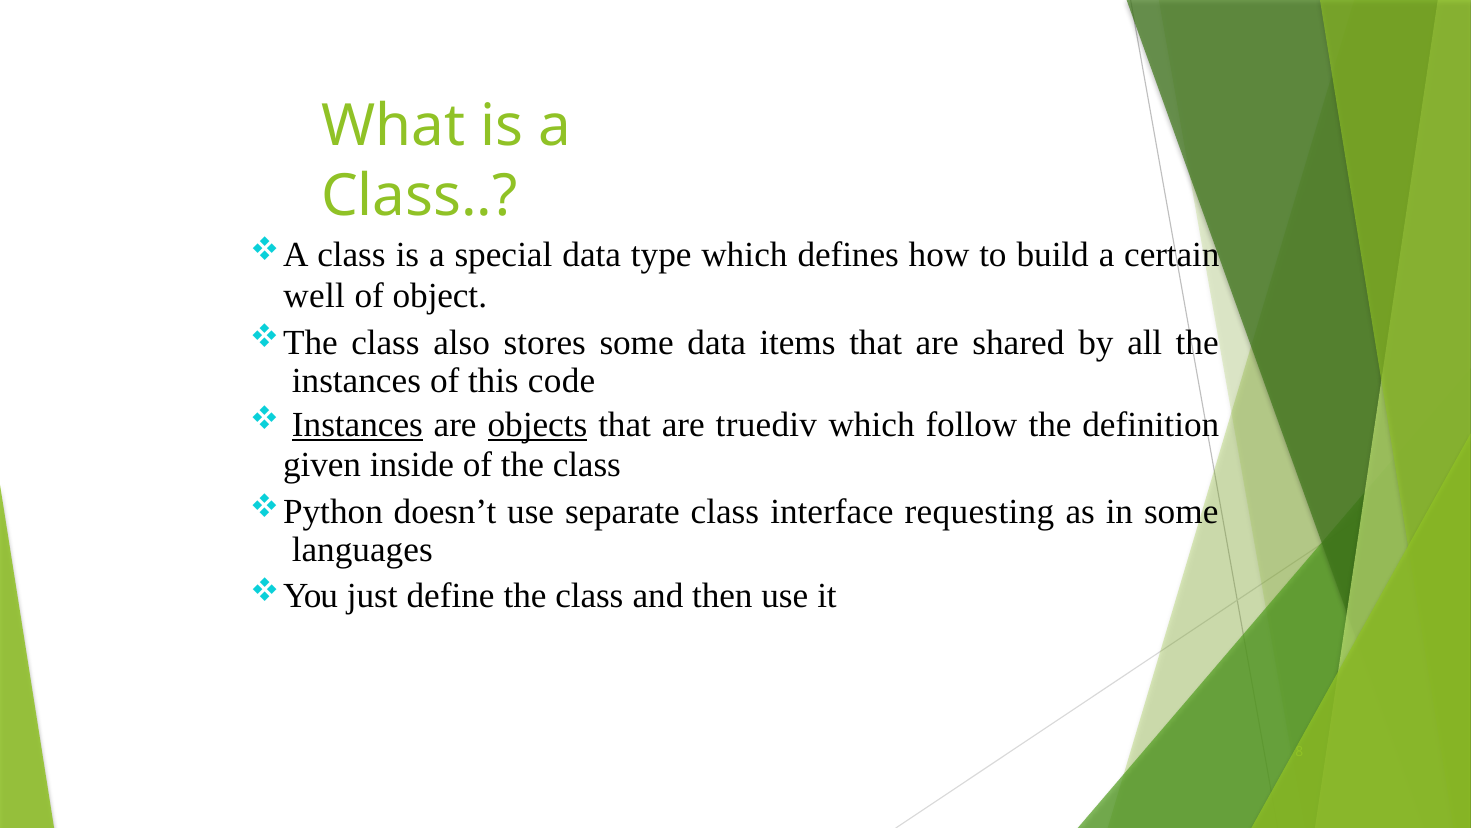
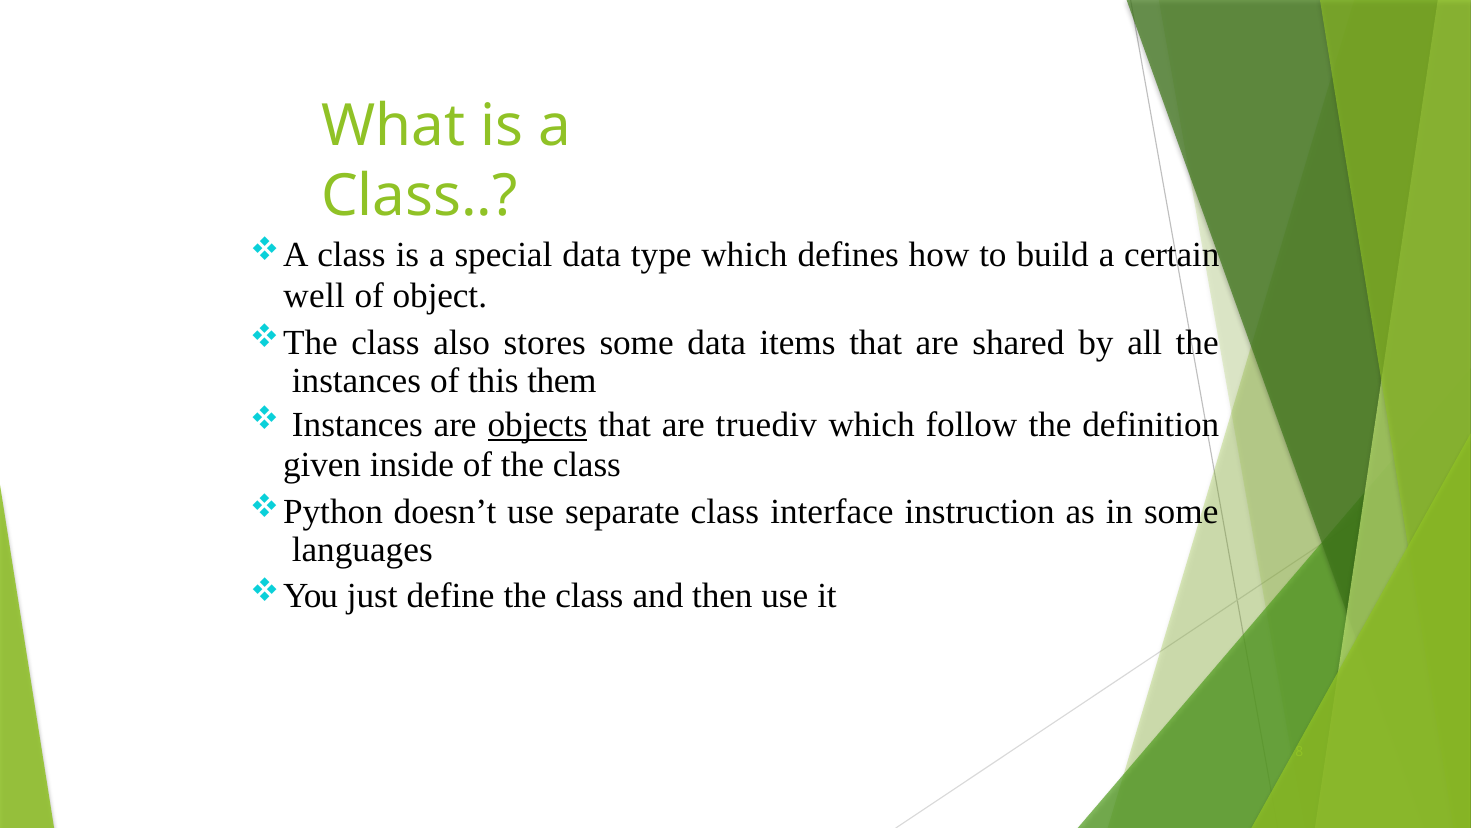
code: code -> them (562, 380)
Instances underline: present -> none (357, 424)
requesting: requesting -> instruction (980, 512)
